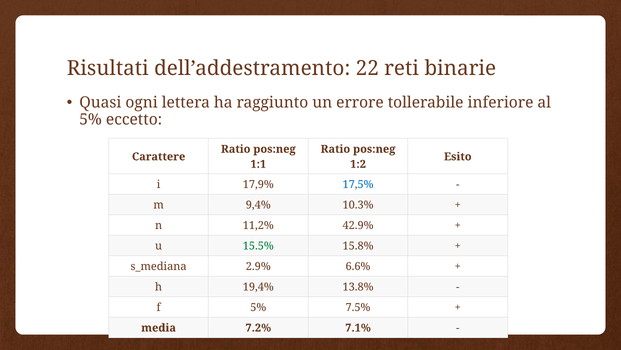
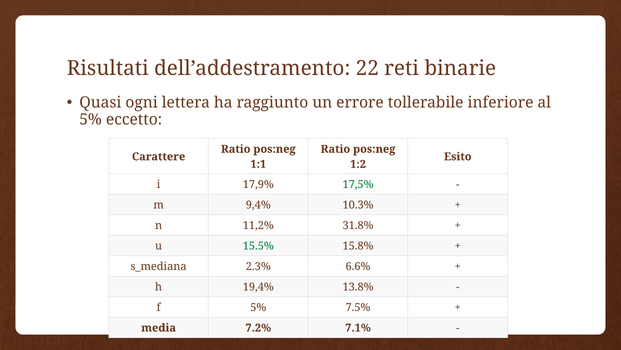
17,5% colour: blue -> green (358, 184)
42.9%: 42.9% -> 31.8% (358, 225)
2.9%: 2.9% -> 2.3% (258, 266)
